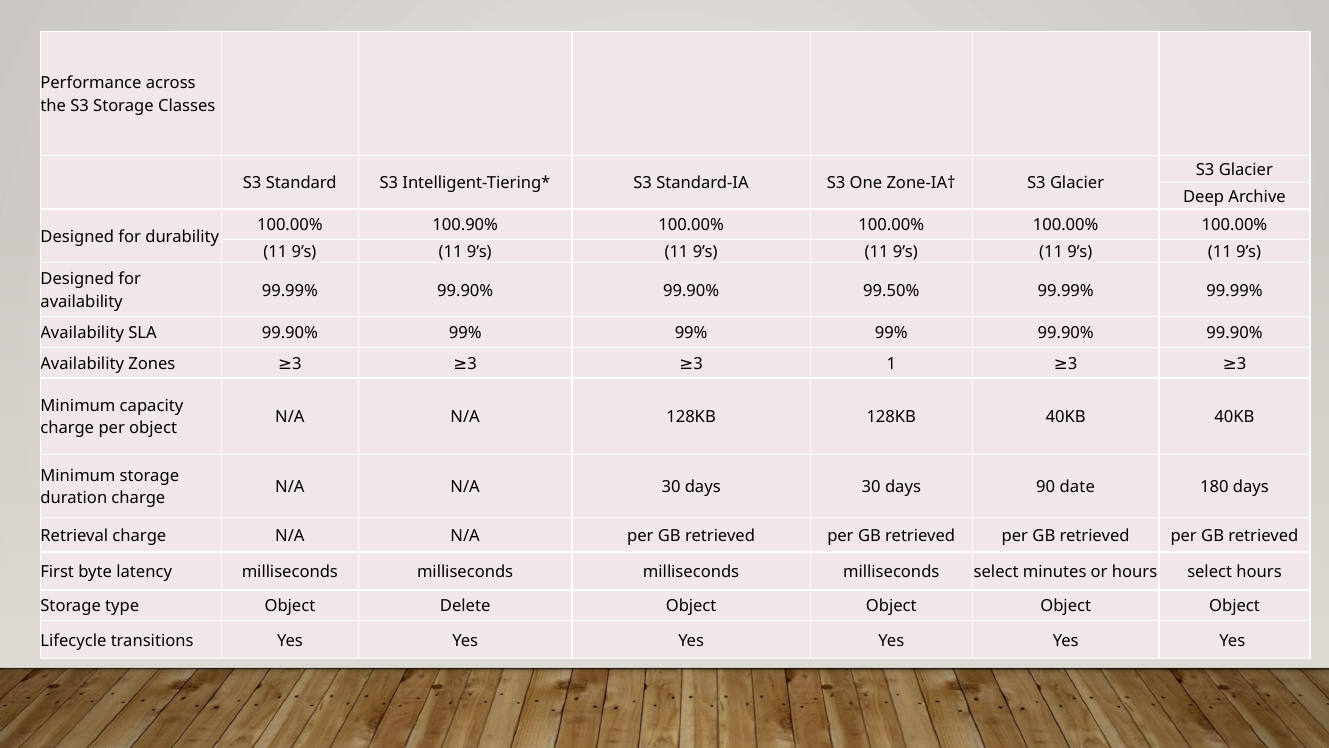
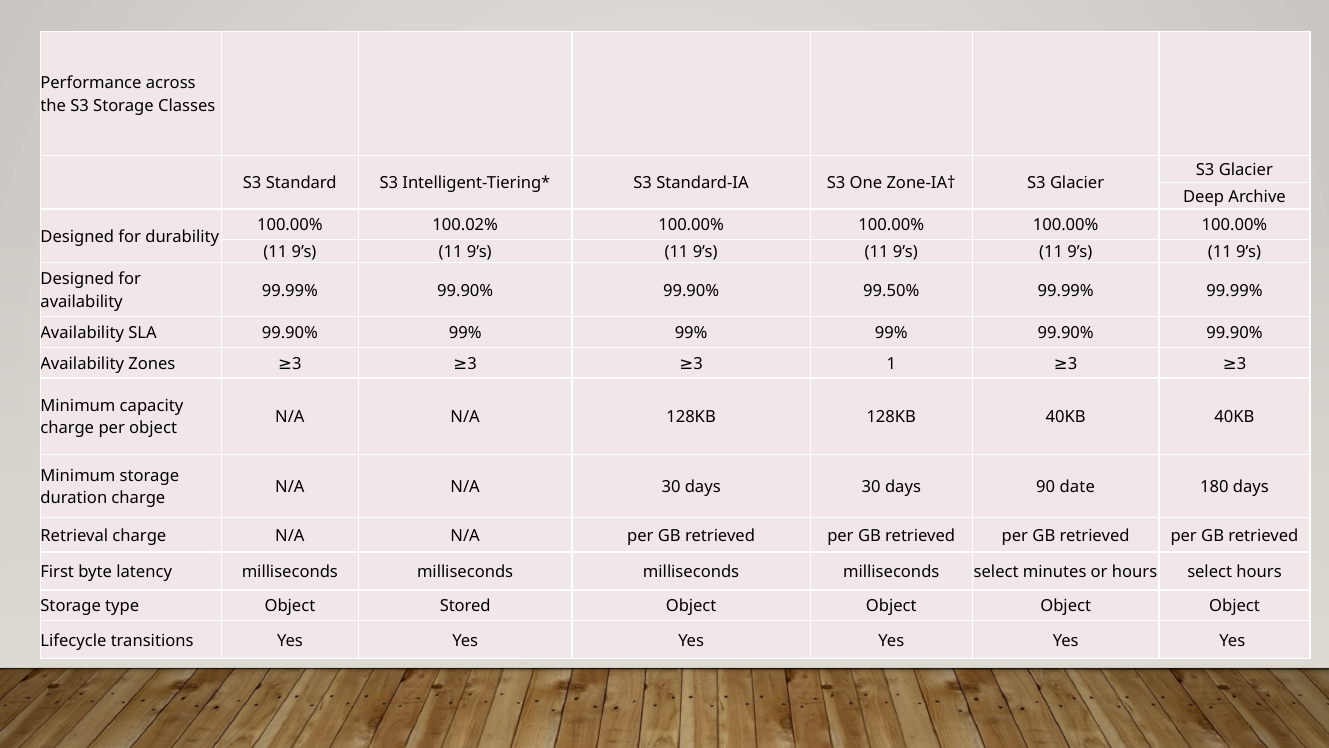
100.90%: 100.90% -> 100.02% (465, 225)
Delete: Delete -> Stored (465, 606)
